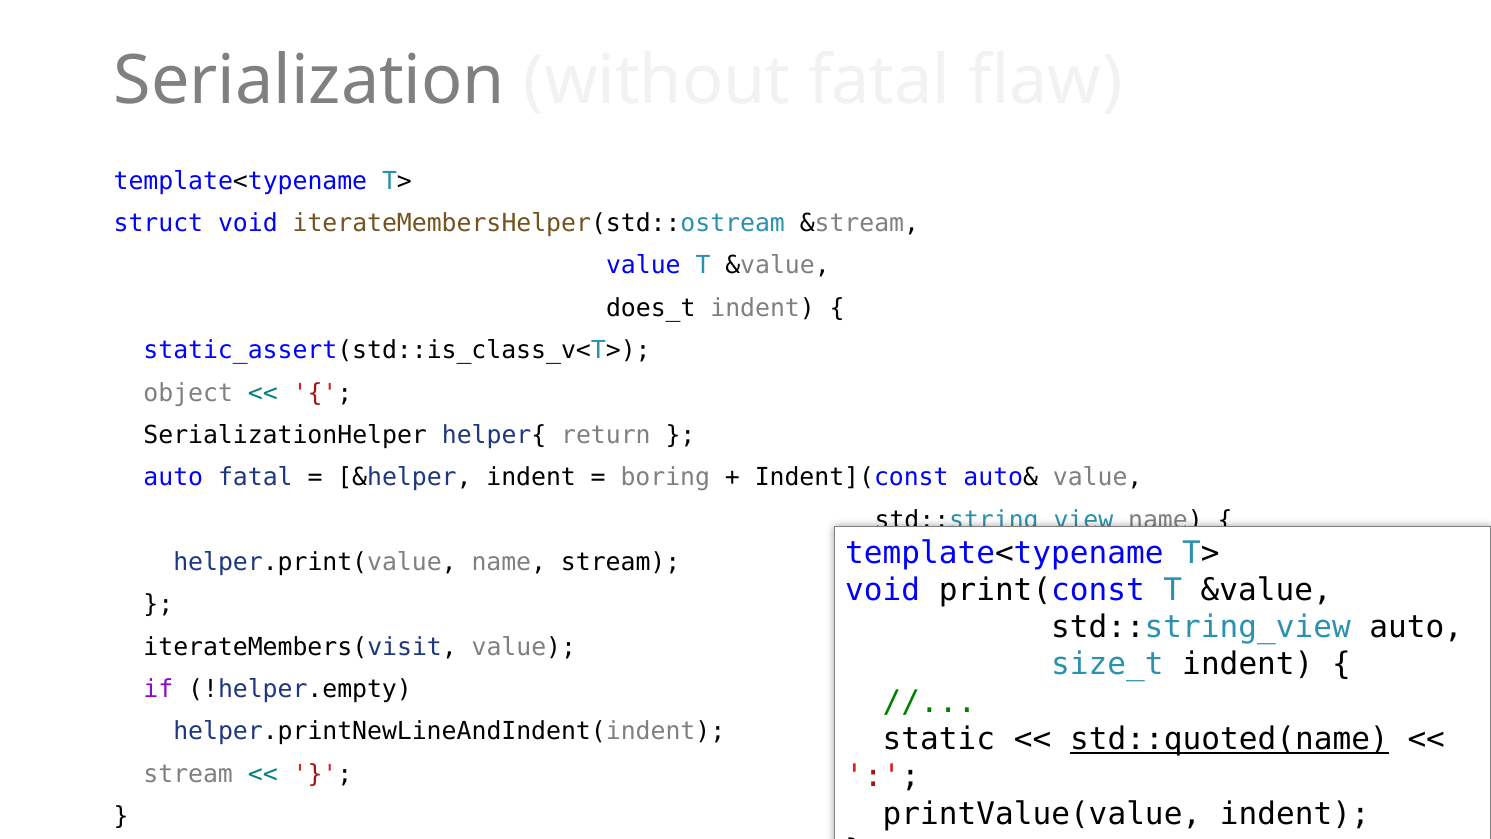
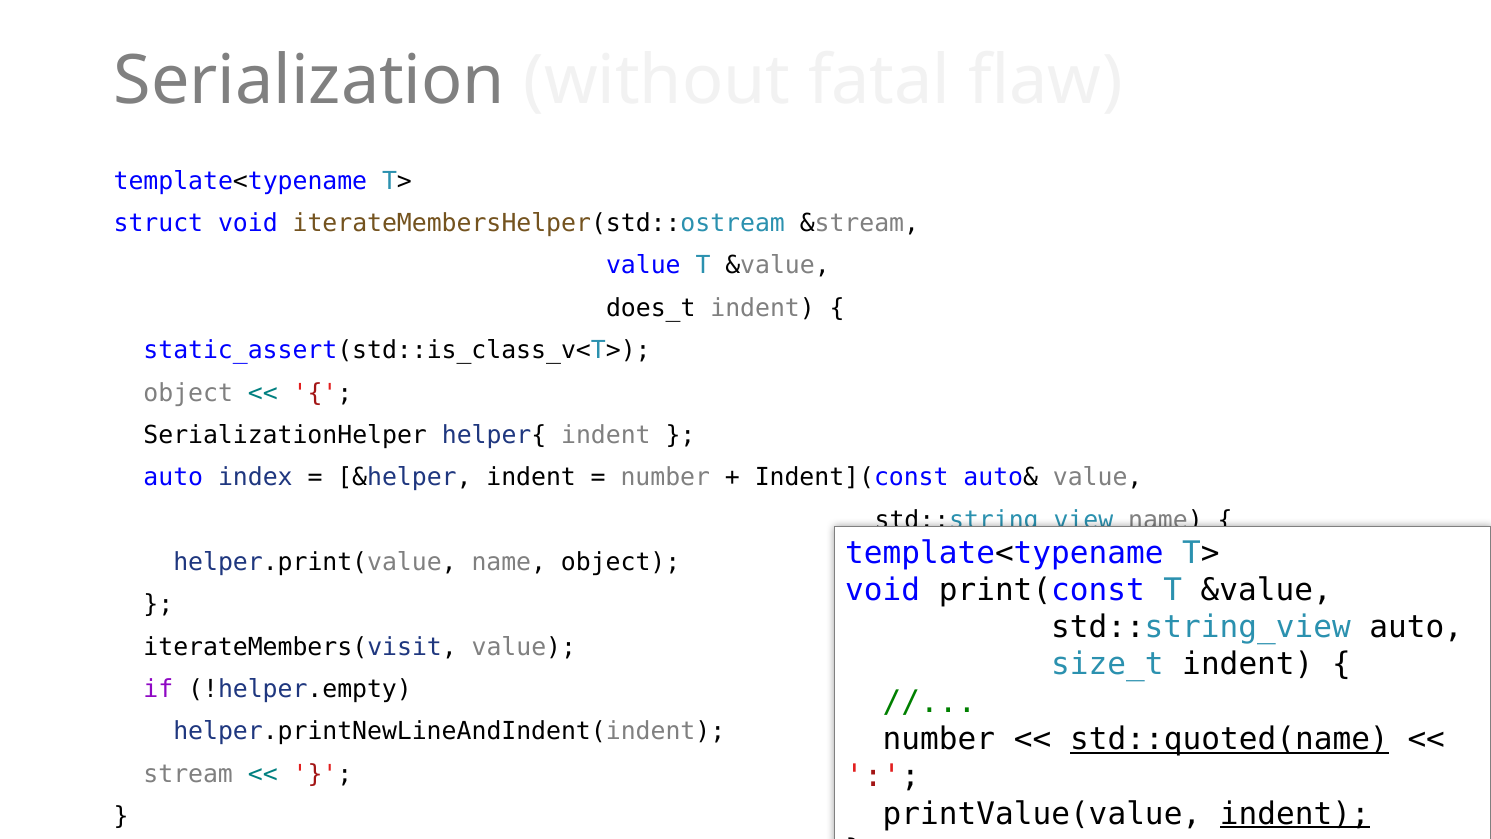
helper{ return: return -> indent (606, 435)
auto fatal: fatal -> index (255, 477)
boring: boring -> number (665, 477)
name stream: stream -> object (621, 562)
static: static -> number (939, 739)
indent underline: none -> present (1295, 814)
